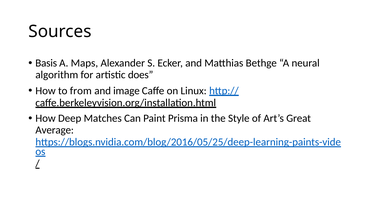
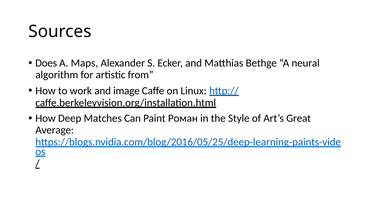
Basis: Basis -> Does (46, 63)
does: does -> from (141, 75)
from: from -> work (81, 91)
Prisma: Prisma -> Роман (183, 118)
